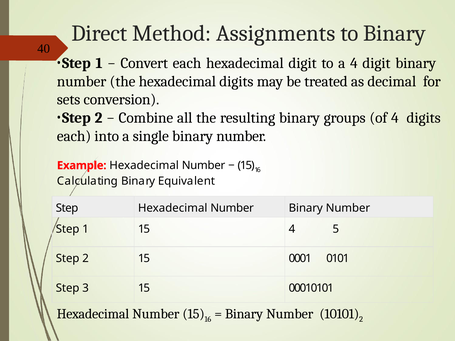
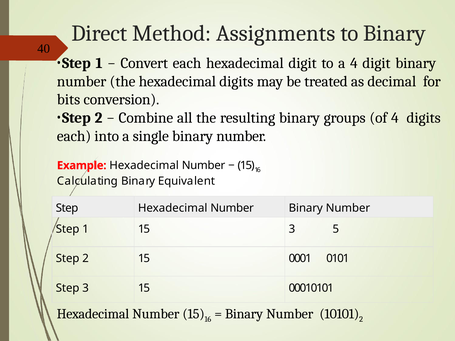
sets: sets -> bits (69, 100)
15 4: 4 -> 3 (292, 229)
